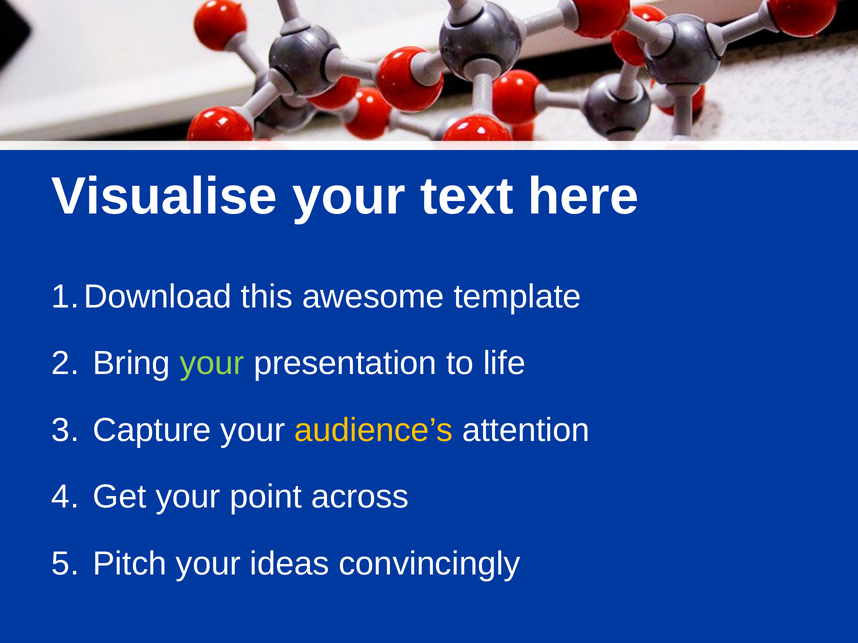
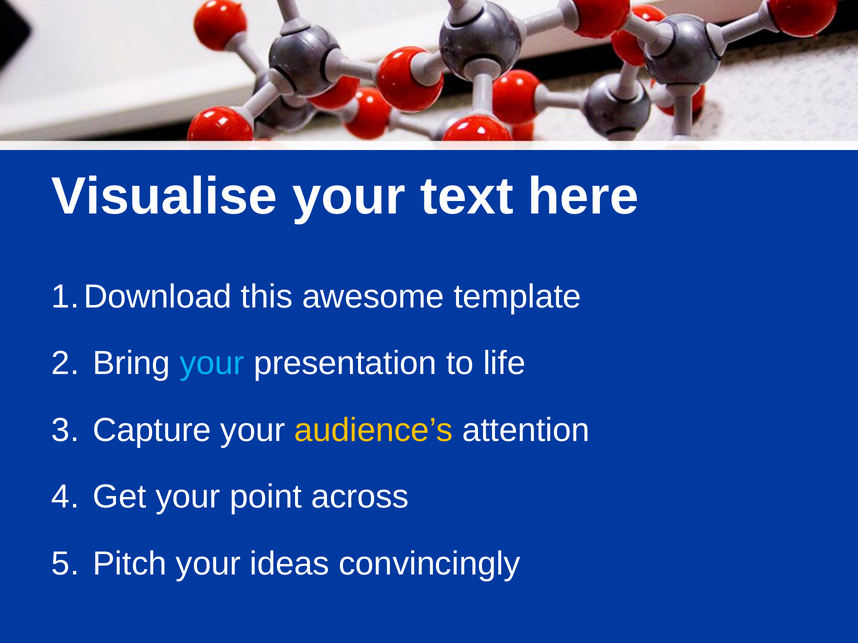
your colour: light green -> light blue (212, 364)
